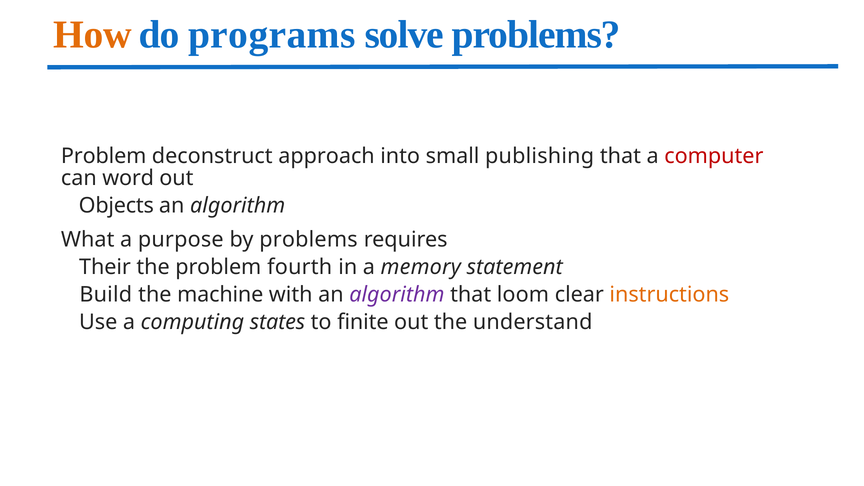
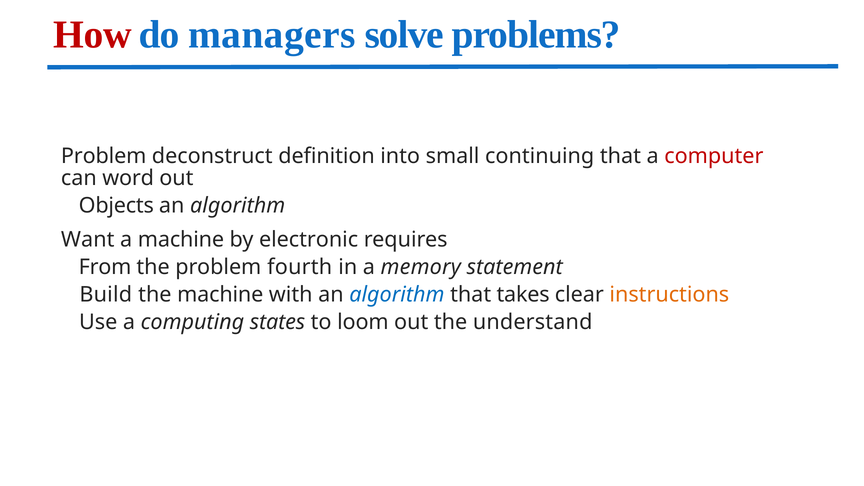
How colour: orange -> red (92, 35)
programs: programs -> managers (272, 35)
approach: approach -> definition (327, 156)
publishing: publishing -> continuing (540, 156)
What: What -> Want (88, 240)
a purpose: purpose -> machine (181, 240)
by problems: problems -> electronic (309, 240)
Their: Their -> From (105, 267)
algorithm colour: purple -> blue (397, 294)
loom: loom -> takes (523, 294)
finite: finite -> loom (363, 322)
